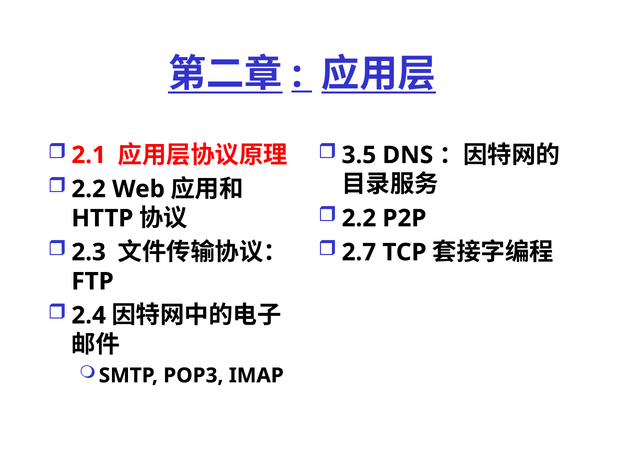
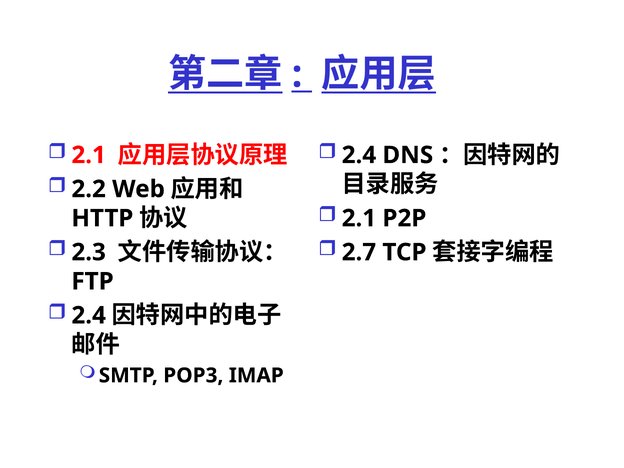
3.5: 3.5 -> 2.4 (359, 155)
2.2: 2.2 -> 2.1 (359, 218)
